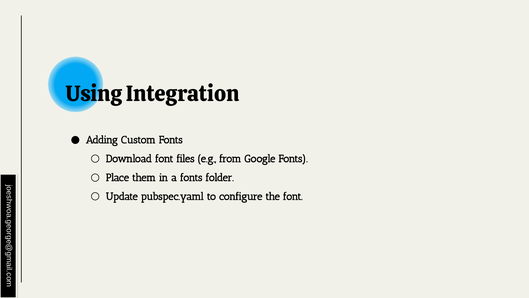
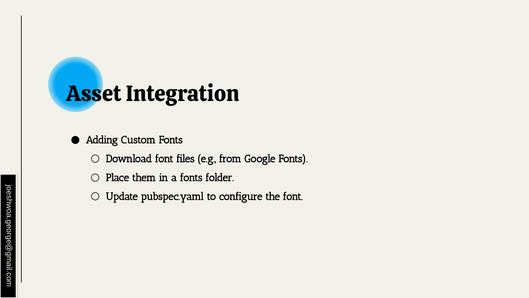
Using: Using -> Asset (94, 94)
